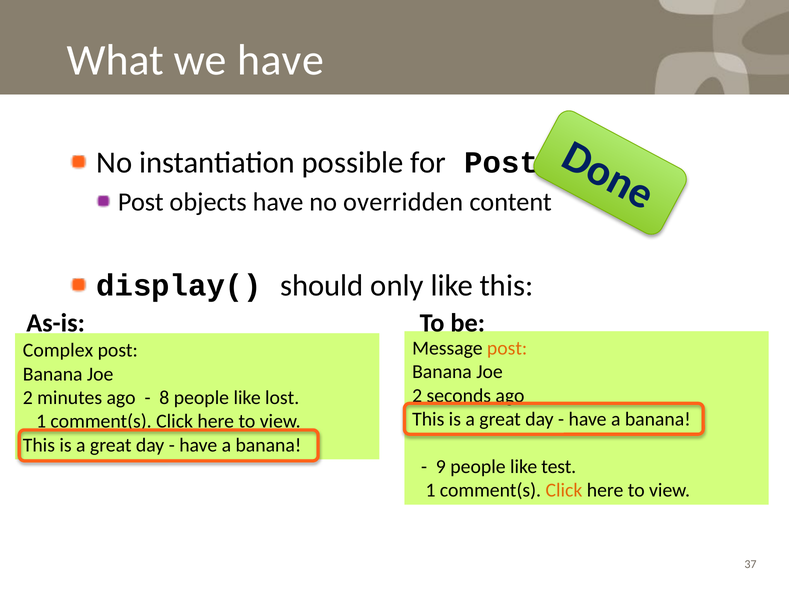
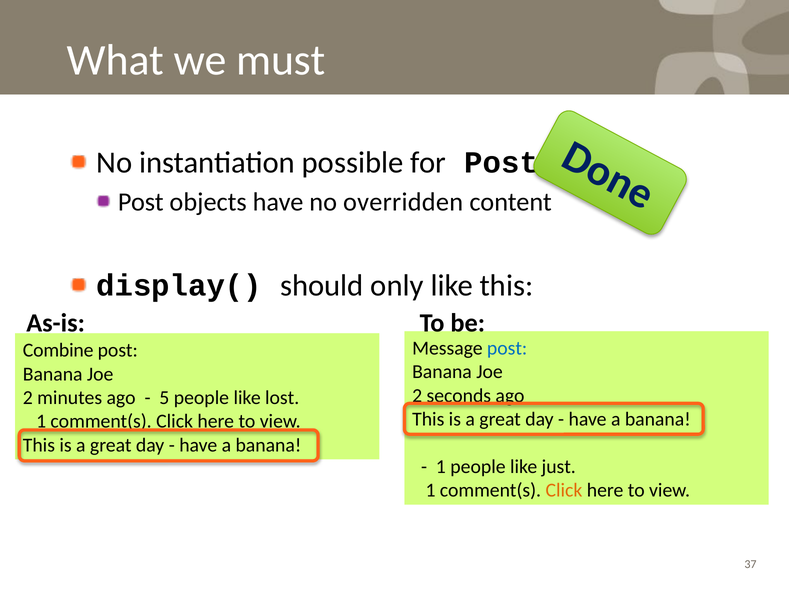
we have: have -> must (281, 60)
post colour: orange -> blue (507, 348)
Complex: Complex -> Combine (58, 350)
8: 8 -> 5 (164, 398)
9: 9 -> 1 (441, 466)
test: test -> just (559, 466)
